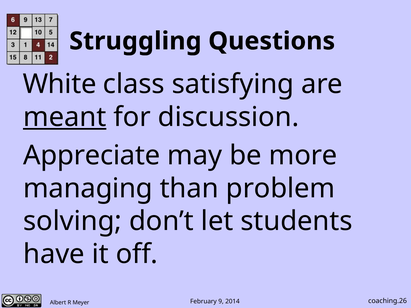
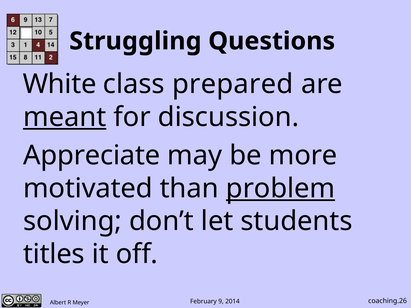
satisfying: satisfying -> prepared (233, 84)
managing: managing -> motivated (88, 188)
problem underline: none -> present (281, 188)
have: have -> titles (54, 254)
